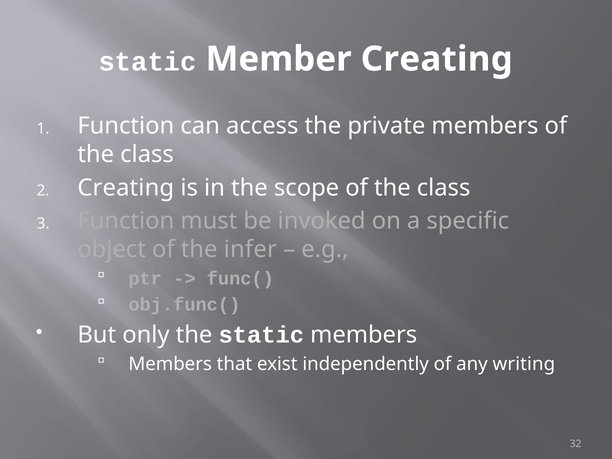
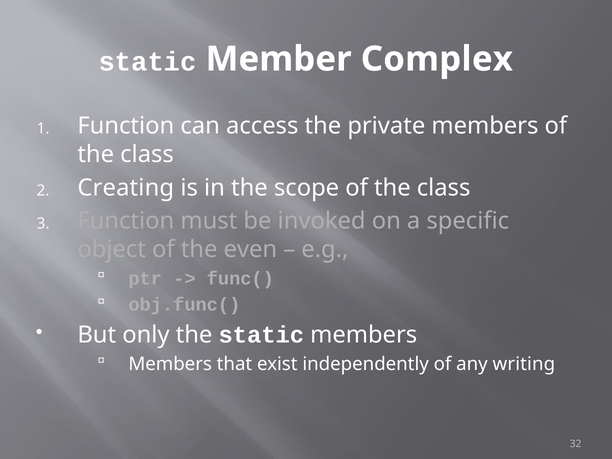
Member Creating: Creating -> Complex (437, 59)
infer: infer -> even (250, 250)
